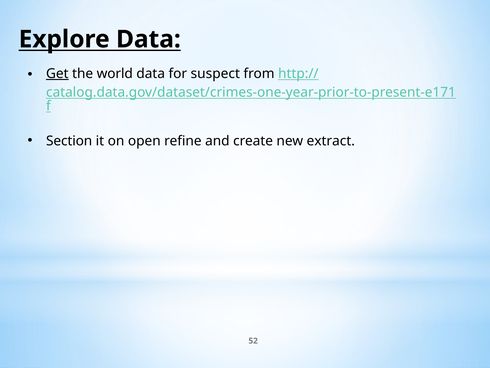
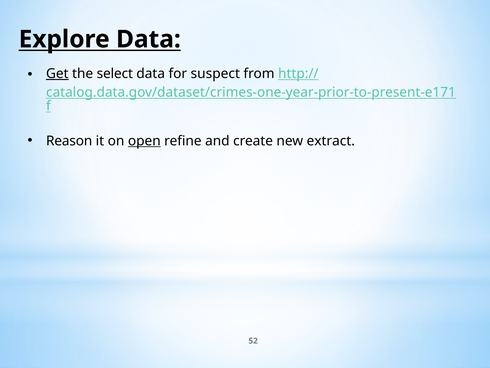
world: world -> select (115, 74)
Section: Section -> Reason (69, 141)
open underline: none -> present (144, 141)
